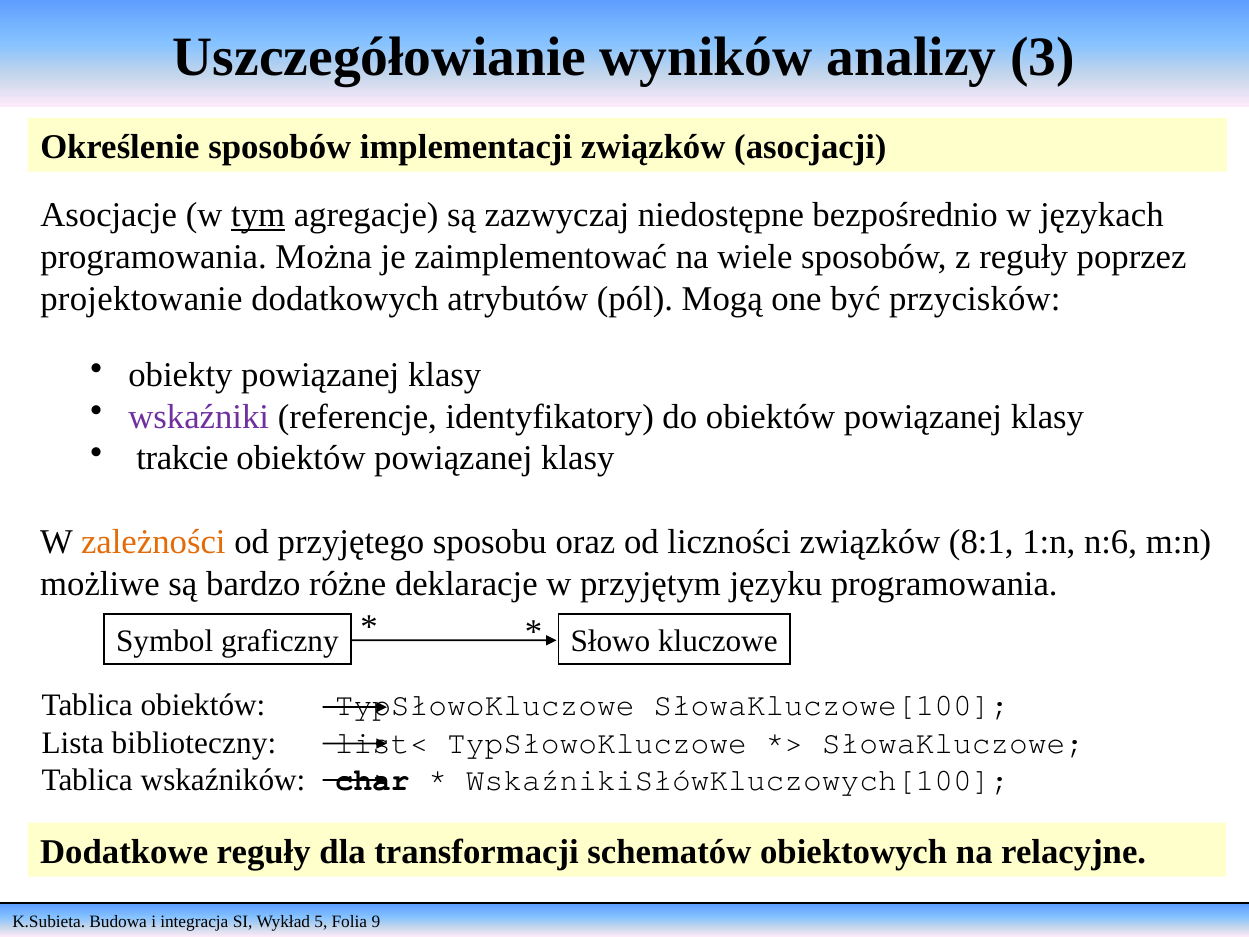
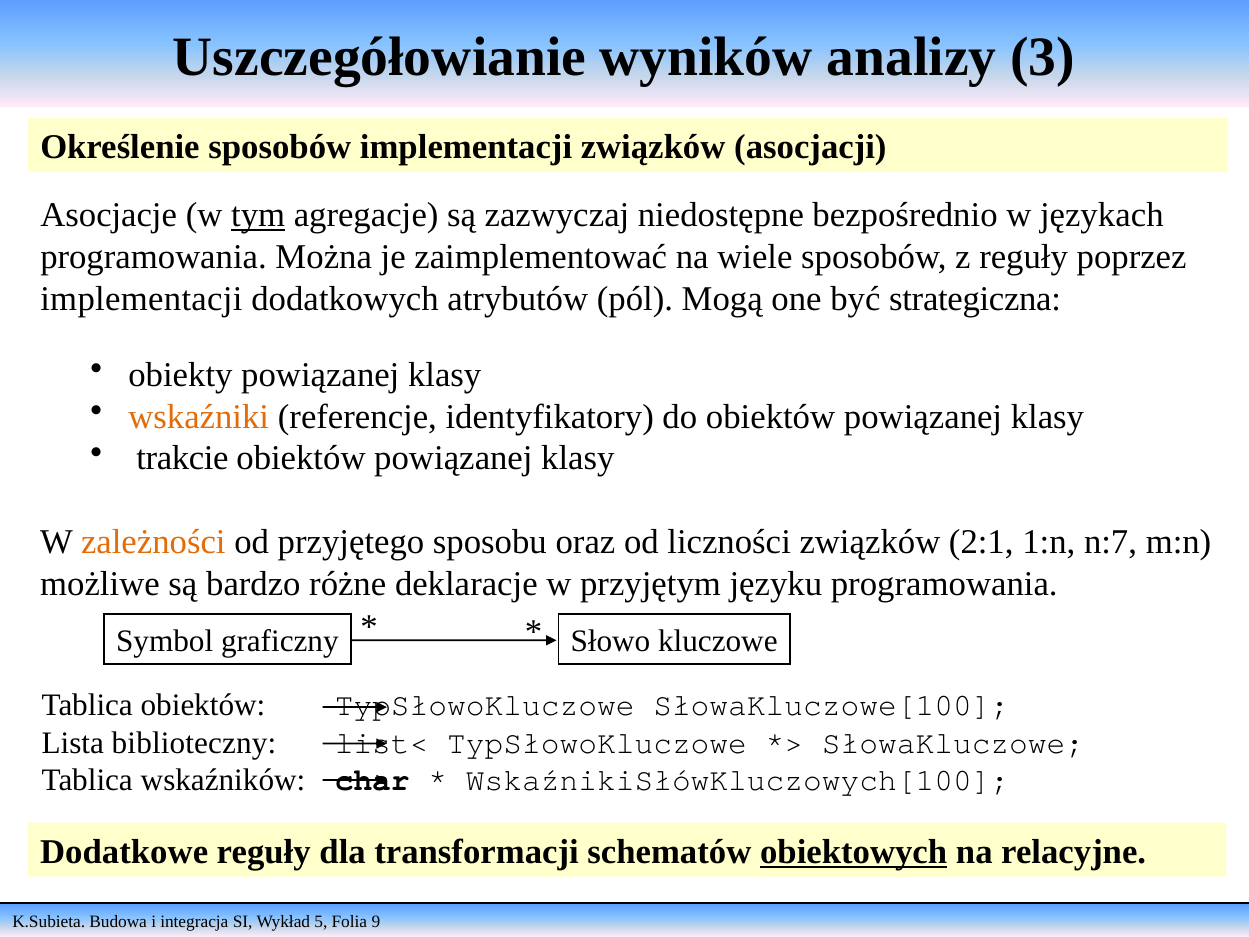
projektowanie: projektowanie -> implementacji (141, 299)
przycisków: przycisków -> strategiczna (975, 299)
wskaźniki colour: purple -> orange (199, 416)
8:1: 8:1 -> 2:1 (981, 542)
n:6: n:6 -> n:7 (1111, 542)
obiektowych underline: none -> present (854, 852)
